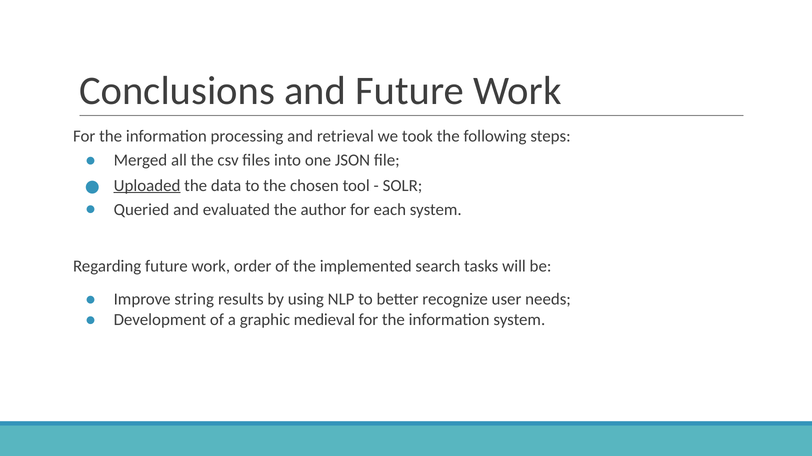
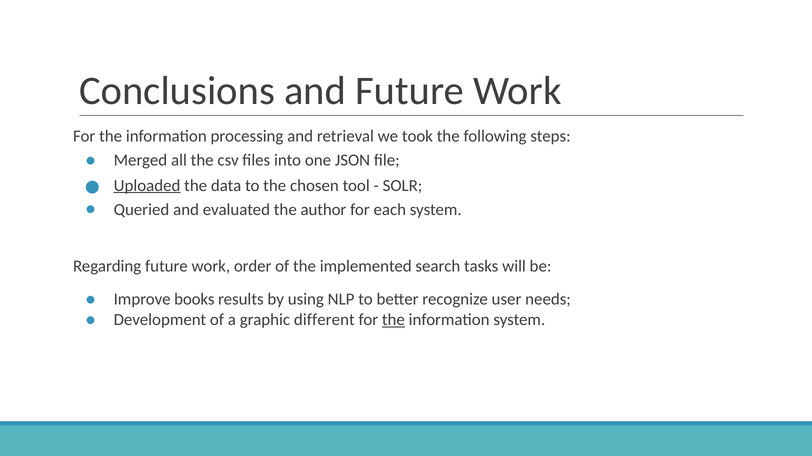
string: string -> books (194, 300)
medieval: medieval -> different (324, 320)
the underline: none -> present (393, 320)
